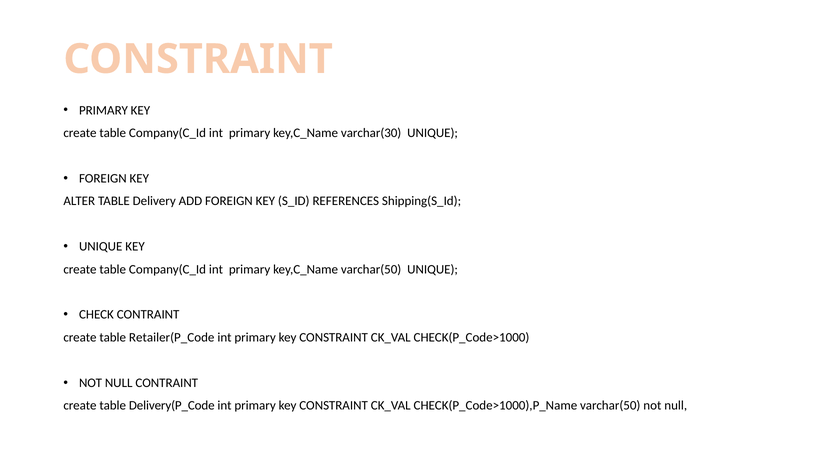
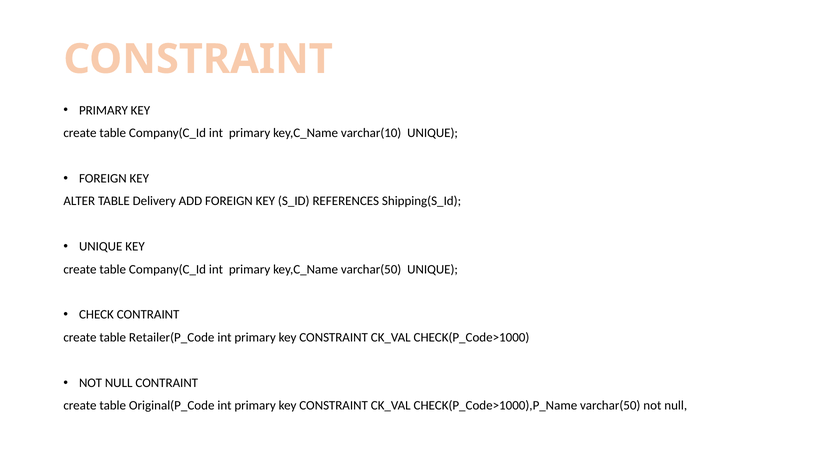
varchar(30: varchar(30 -> varchar(10 (371, 133)
Delivery(P_Code: Delivery(P_Code -> Original(P_Code (172, 406)
